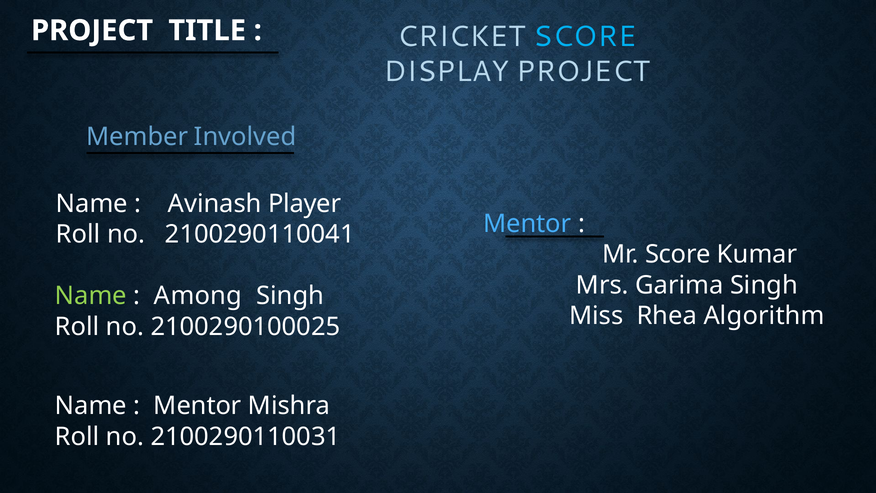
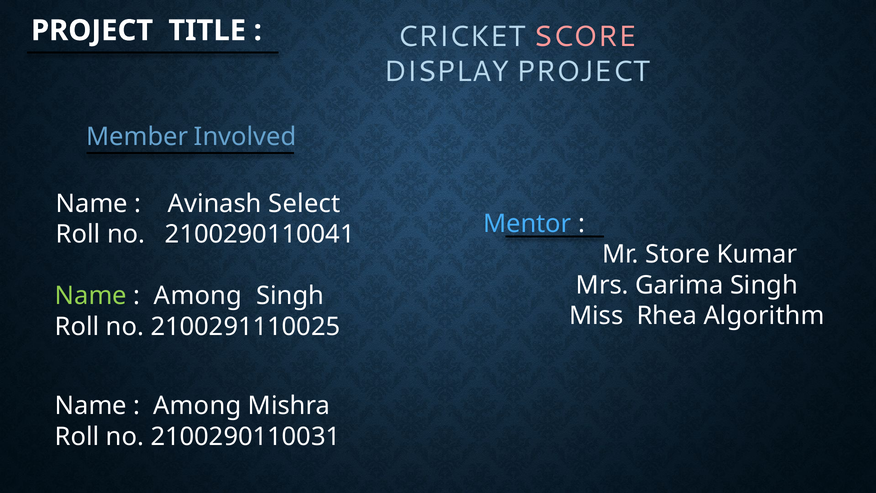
SCORE colour: light blue -> pink (585, 37)
Player: Player -> Select (304, 204)
Mr Score: Score -> Store (678, 254)
2100290100025: 2100290100025 -> 2100291110025 (245, 326)
Mentor: Mentor -> Among (197, 406)
